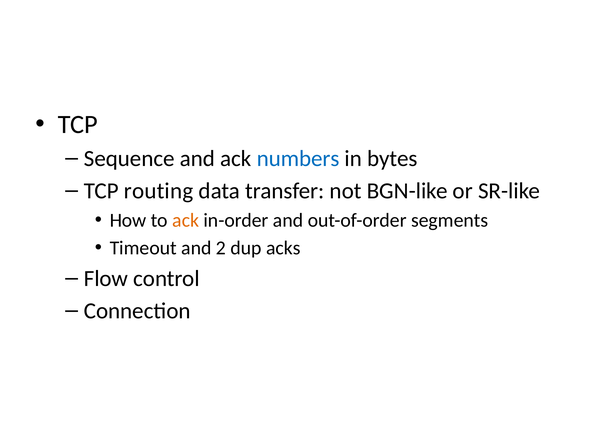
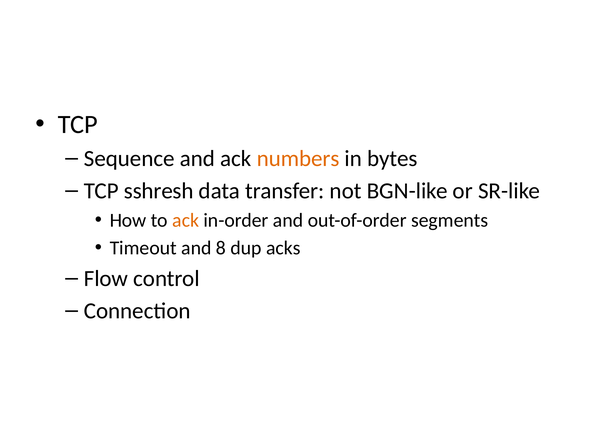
numbers colour: blue -> orange (298, 158)
routing: routing -> sshresh (159, 191)
2: 2 -> 8 (221, 248)
